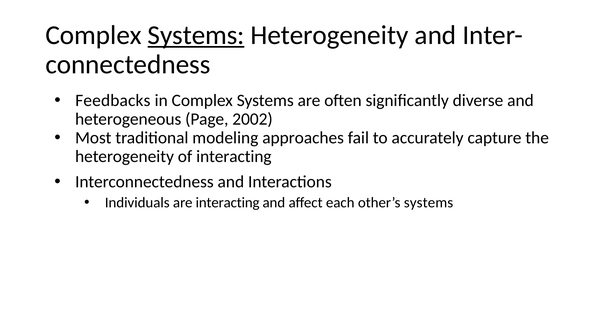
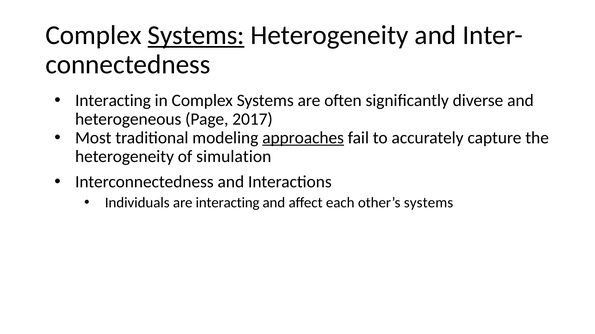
Feedbacks: Feedbacks -> Interacting (113, 101)
2002: 2002 -> 2017 (253, 119)
approaches underline: none -> present (303, 138)
of interacting: interacting -> simulation (234, 157)
